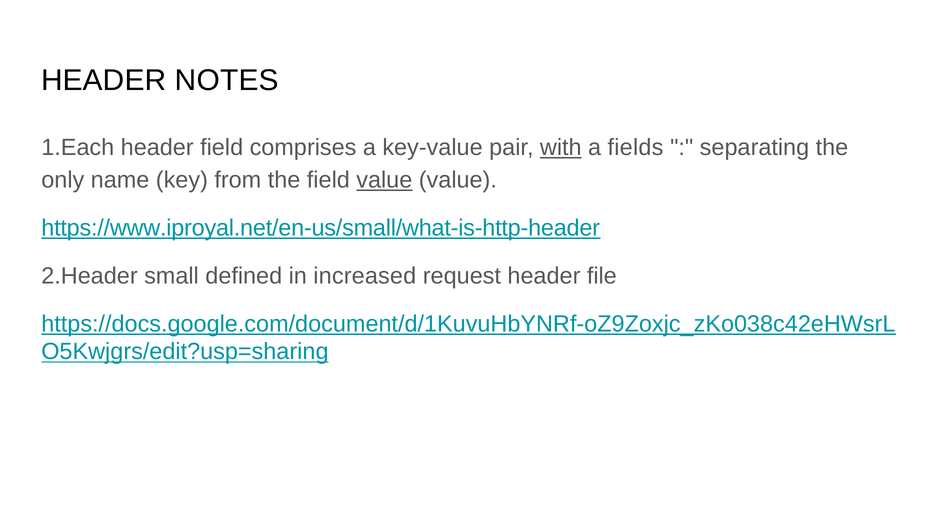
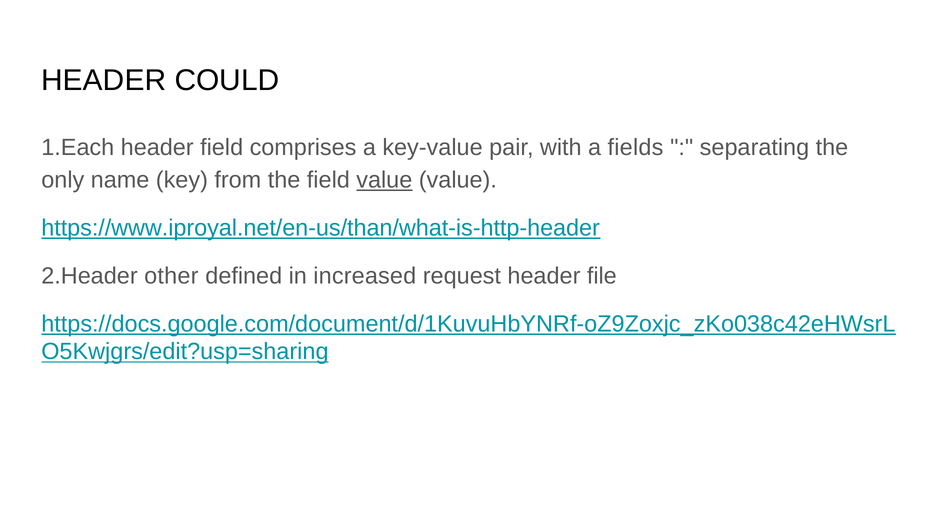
NOTES: NOTES -> COULD (227, 80)
with underline: present -> none (561, 148)
https://www.iproyal.net/en-us/small/what-is-http-header: https://www.iproyal.net/en-us/small/what-is-http-header -> https://www.iproyal.net/en-us/than/what-is-http-header (321, 228)
small: small -> other (171, 276)
